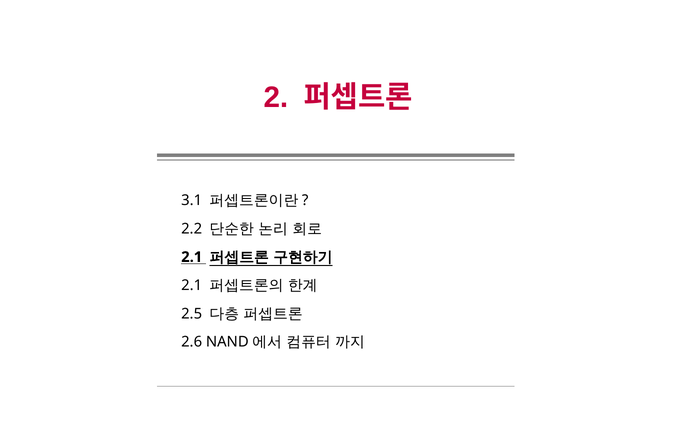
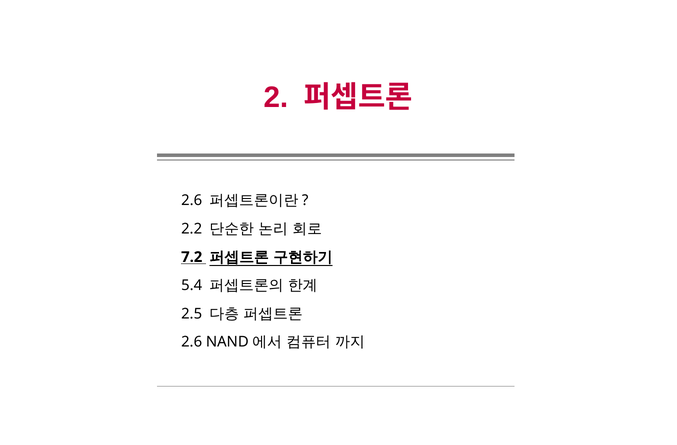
3.1: 3.1 -> 2.6 (192, 200)
2.1: 2.1 -> 7.2 (192, 257)
2.1: 2.1 -> 5.4 (192, 285)
